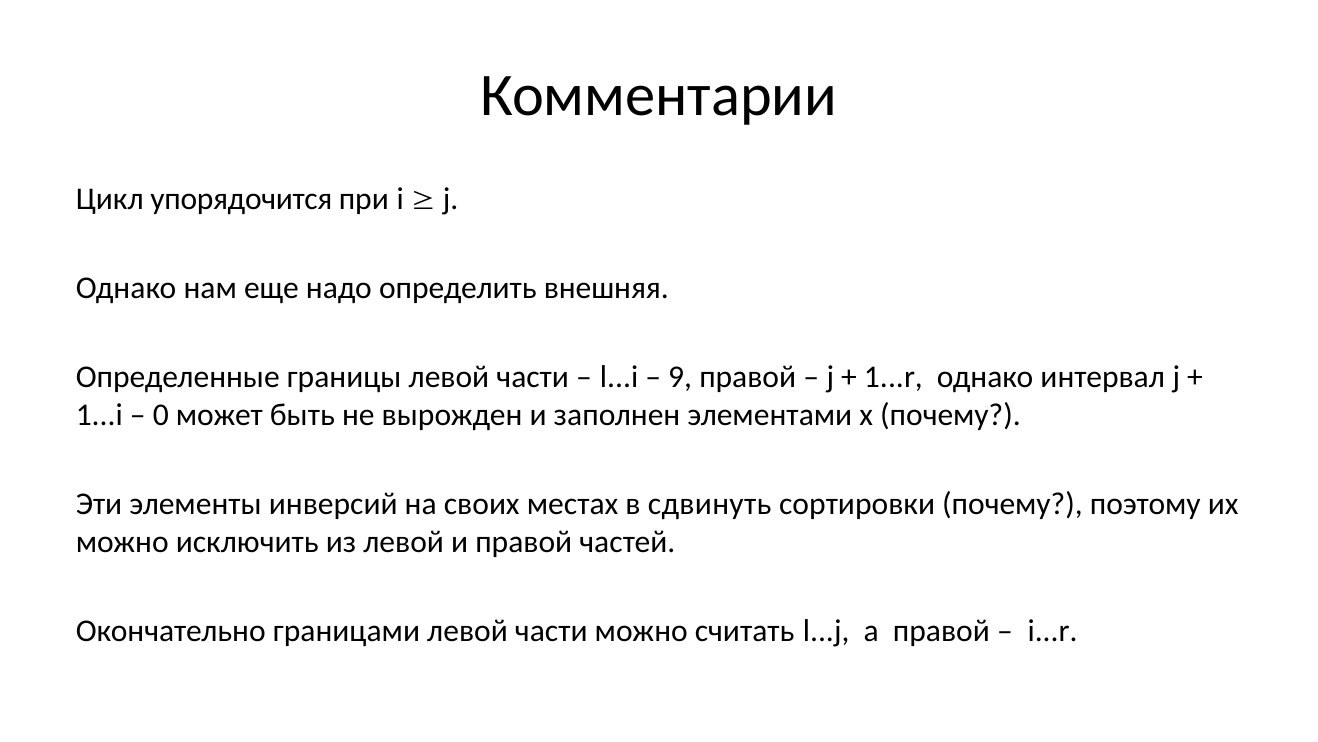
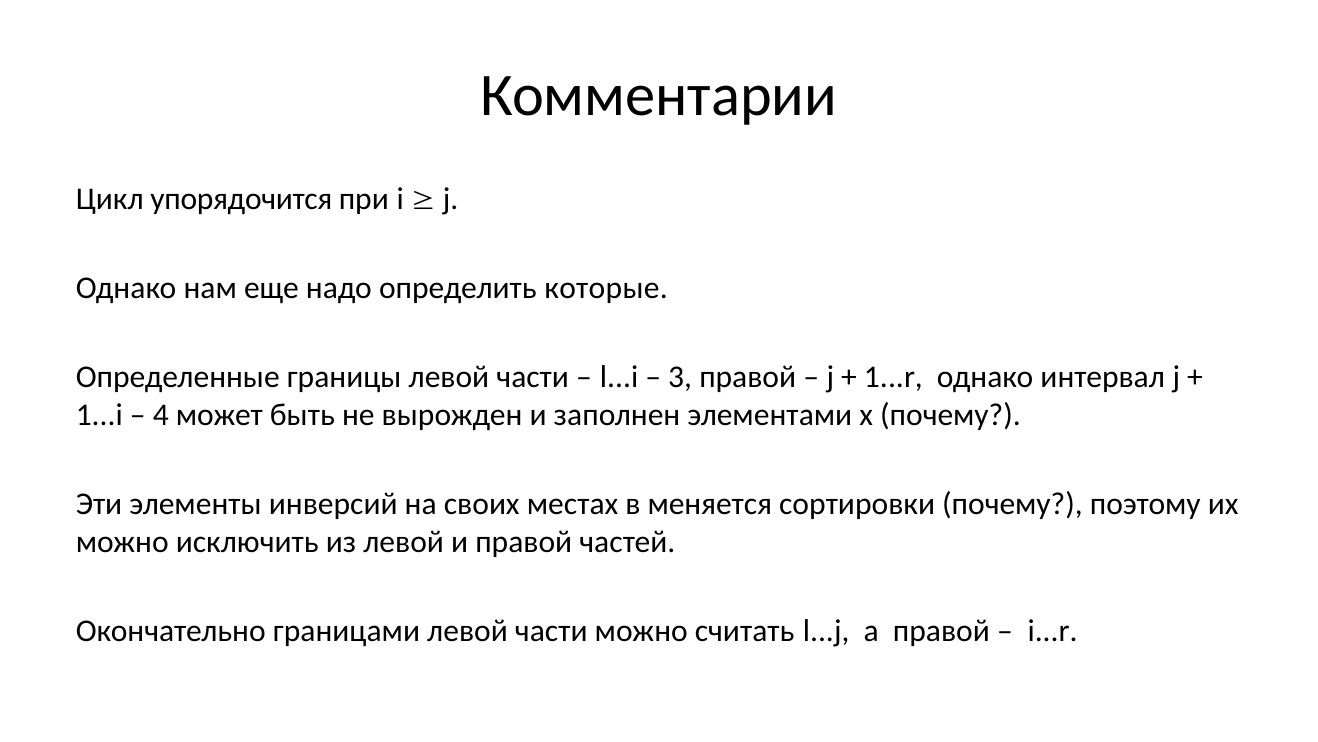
внешняя: внешняя -> которые (606, 288)
9: 9 -> 3 (680, 377)
0: 0 -> 4 (161, 415)
сдвинуть: сдвинуть -> меняется (710, 504)
